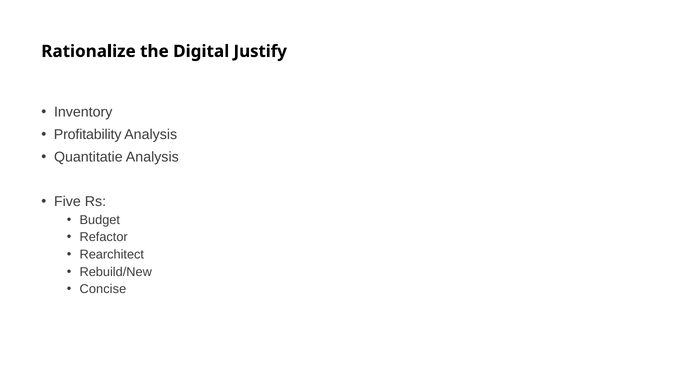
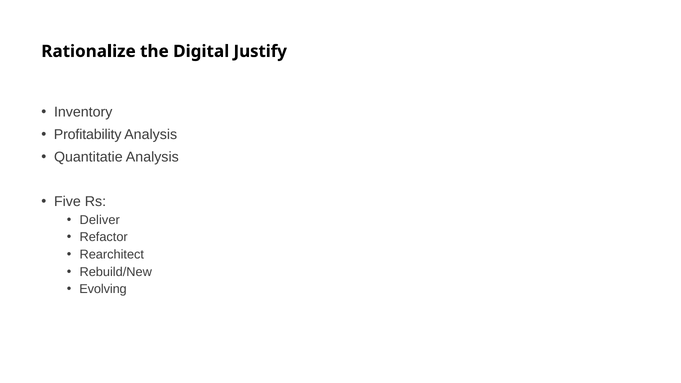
Budget: Budget -> Deliver (100, 220)
Concise: Concise -> Evolving (103, 289)
